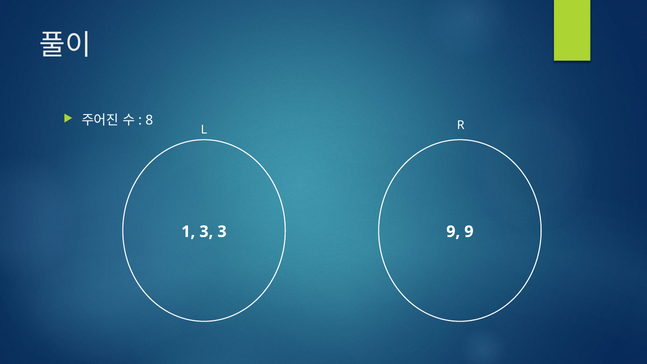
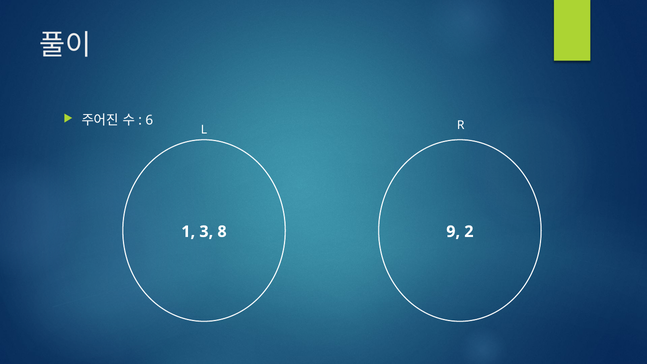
8: 8 -> 6 (149, 120)
3 3: 3 -> 8 (222, 232)
9 9: 9 -> 2 (469, 232)
